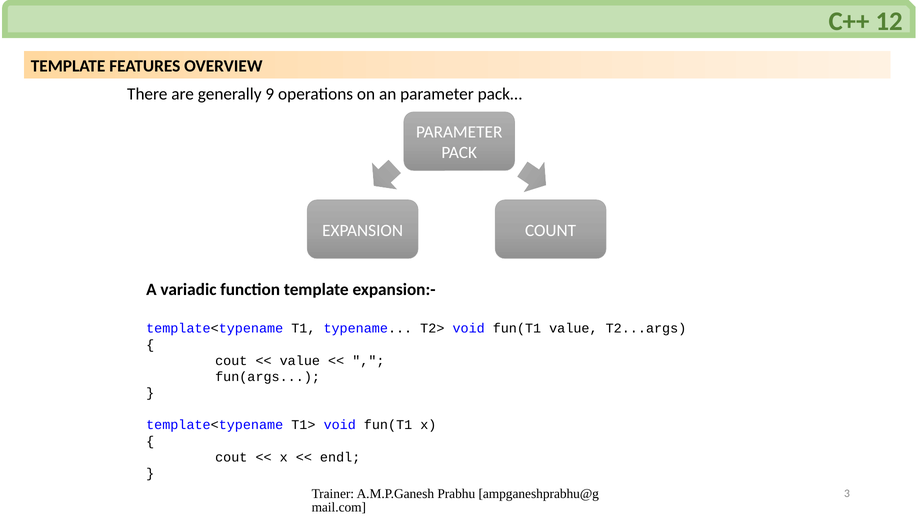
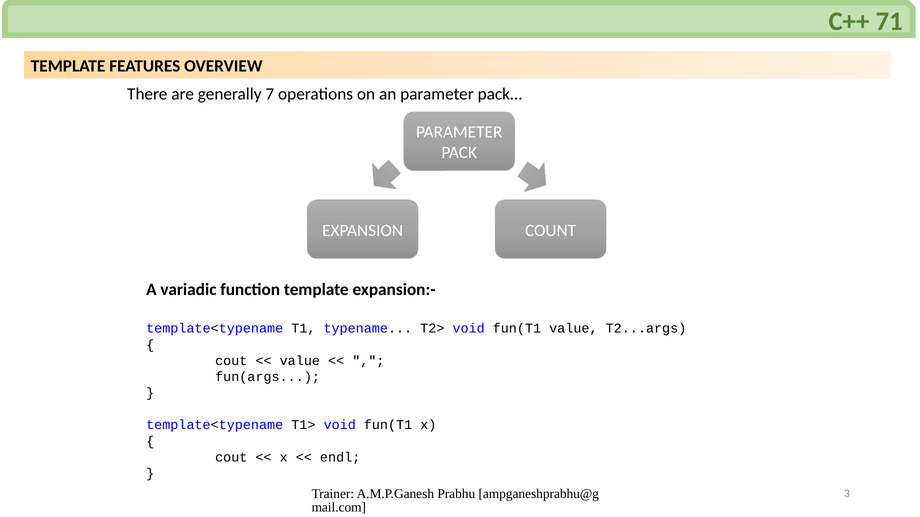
12: 12 -> 71 (889, 22)
9: 9 -> 7 (270, 94)
